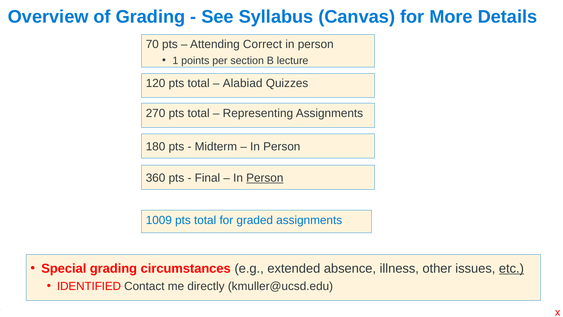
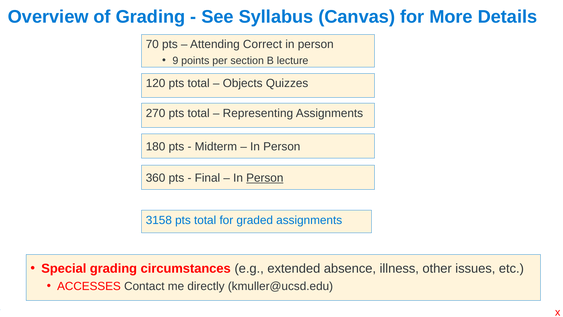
1: 1 -> 9 (175, 61)
Alabiad: Alabiad -> Objects (243, 83)
1009: 1009 -> 3158 (159, 220)
etc underline: present -> none (511, 268)
IDENTIFIED: IDENTIFIED -> ACCESSES (89, 286)
